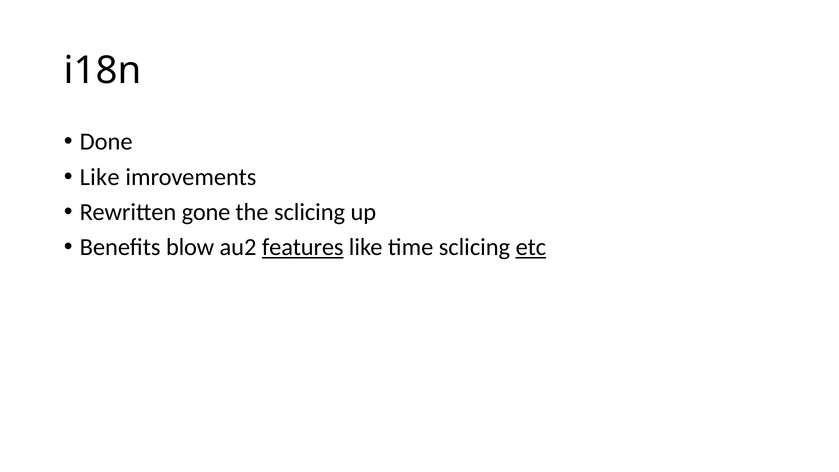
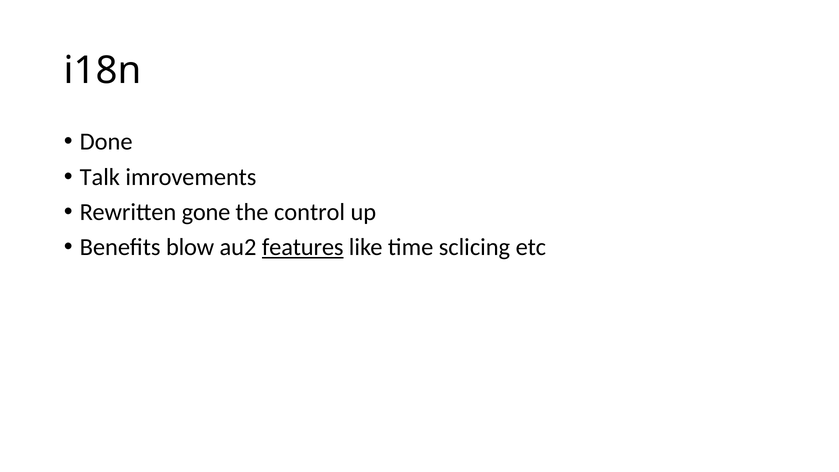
Like: Like -> Talk (100, 177)
the sclicing: sclicing -> control (310, 212)
etc underline: present -> none (531, 247)
